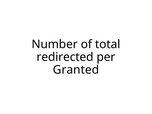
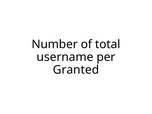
redirected: redirected -> username (65, 57)
